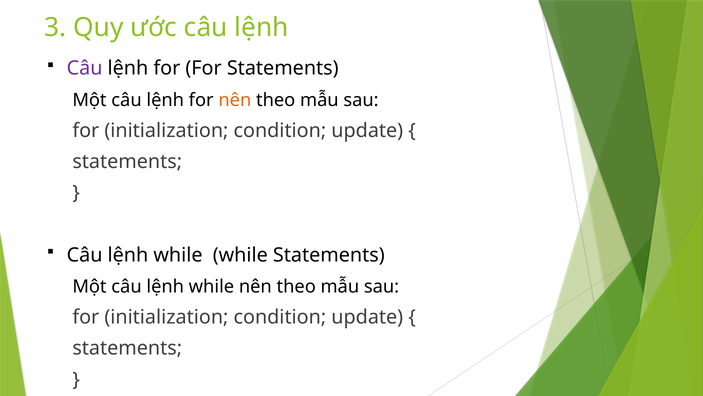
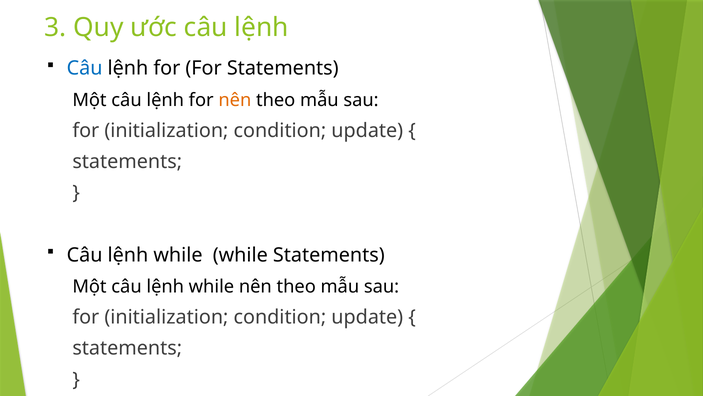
Câu colour: purple -> blue (85, 68)
